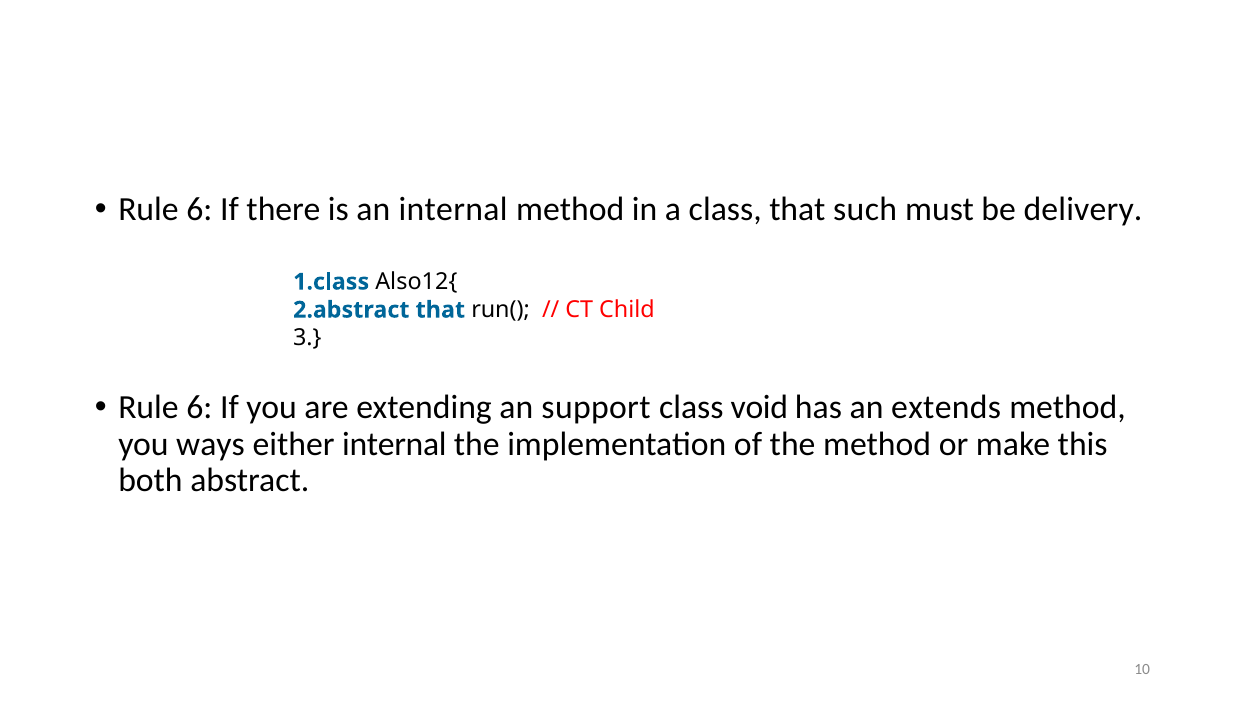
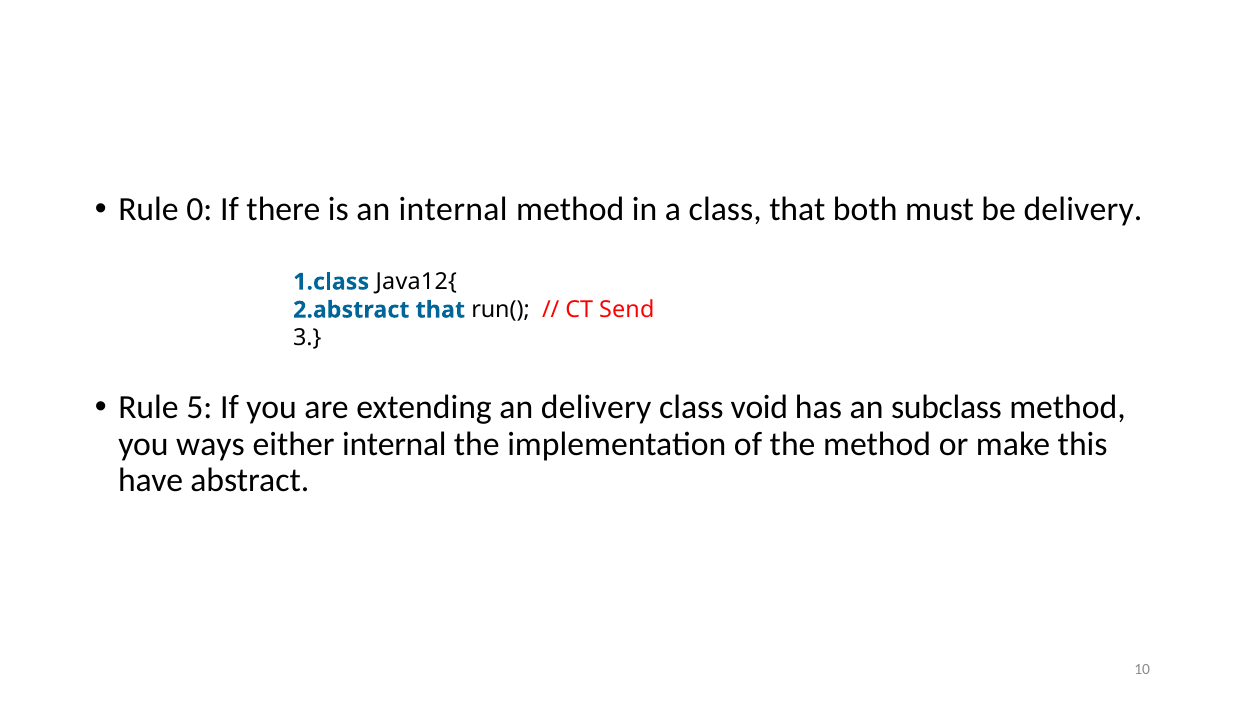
6: 6 -> 0 (199, 209)
such: such -> both (865, 209)
Also12{: Also12{ -> Java12{ (416, 282)
Child: Child -> Send (627, 310)
6: 6 -> 5 (199, 407)
an support: support -> delivery (596, 407)
extends: extends -> subclass (947, 407)
both: both -> have (151, 480)
